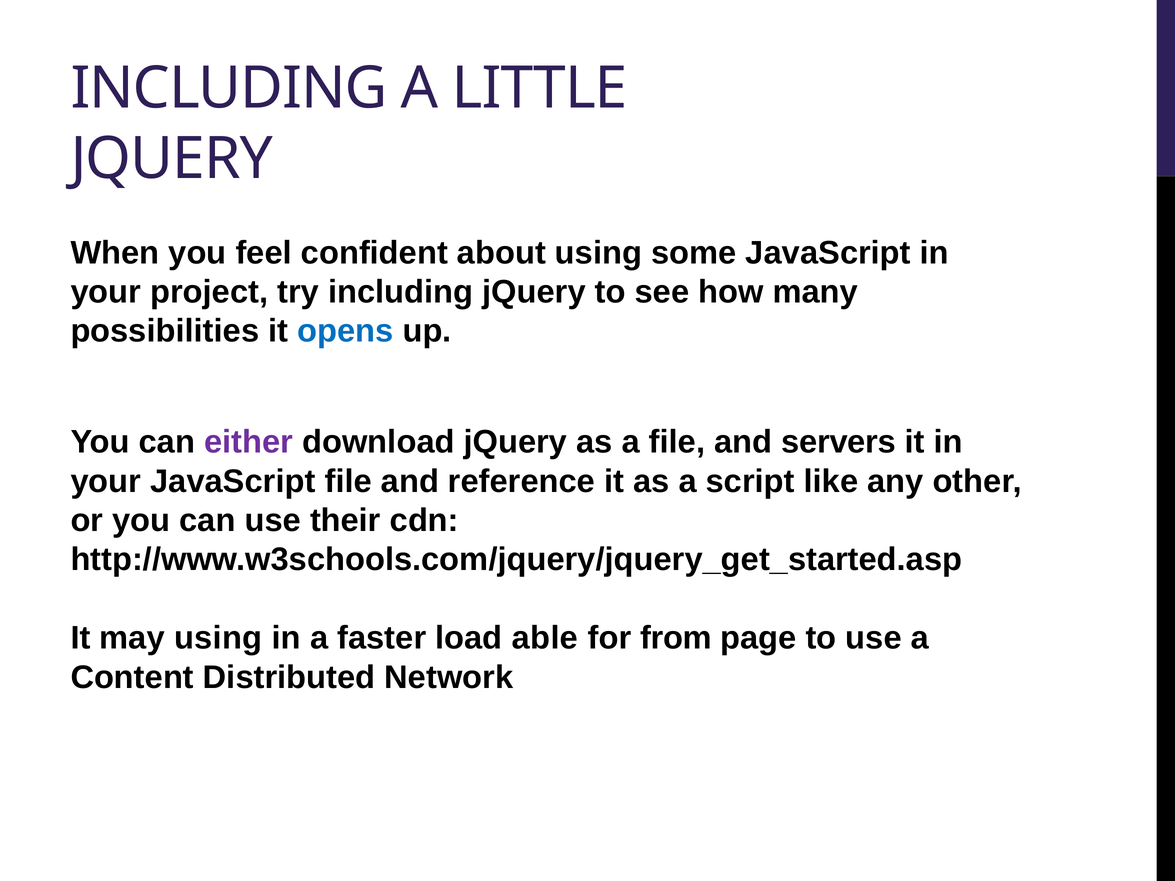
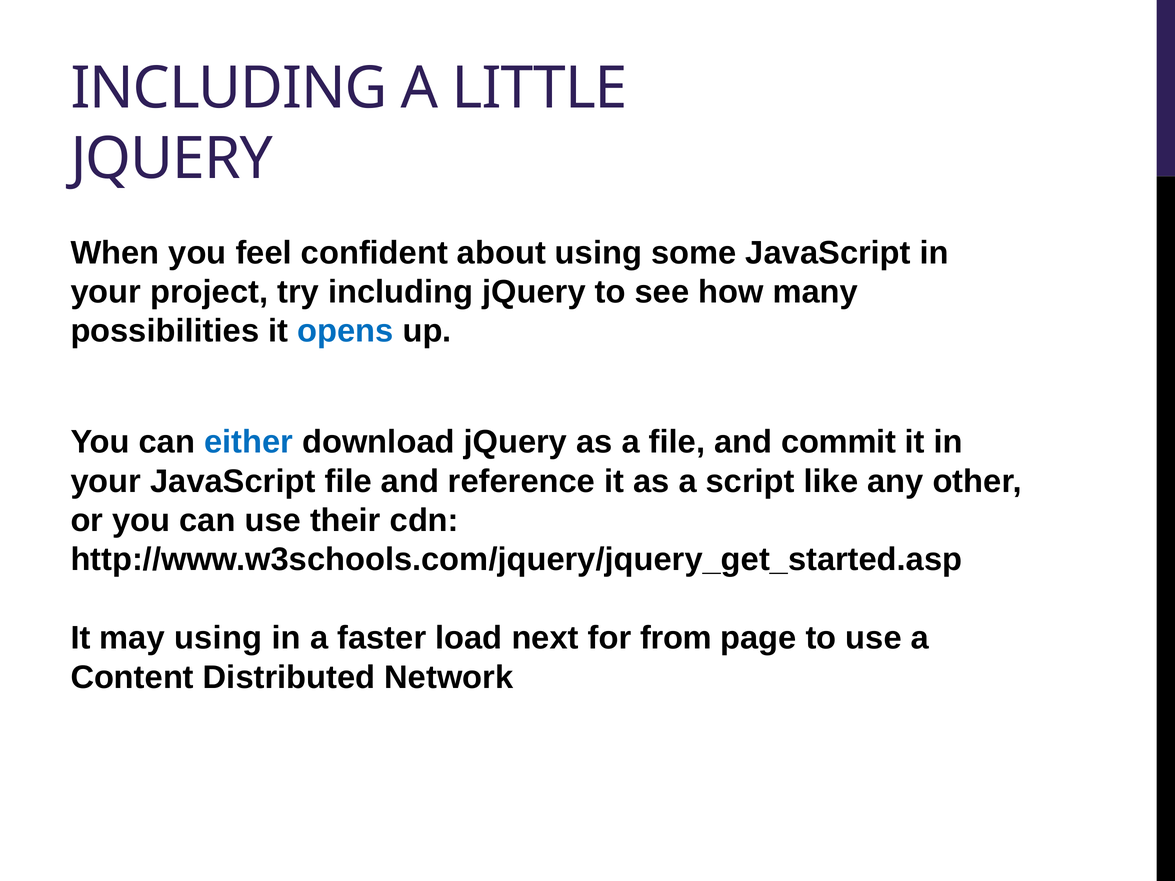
either colour: purple -> blue (249, 442)
servers: servers -> commit (839, 442)
able: able -> next (545, 638)
